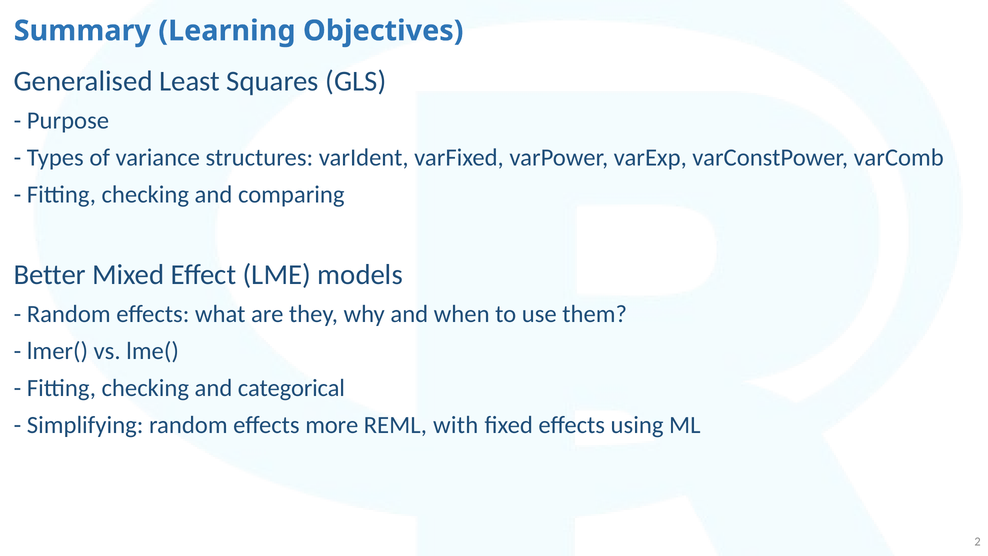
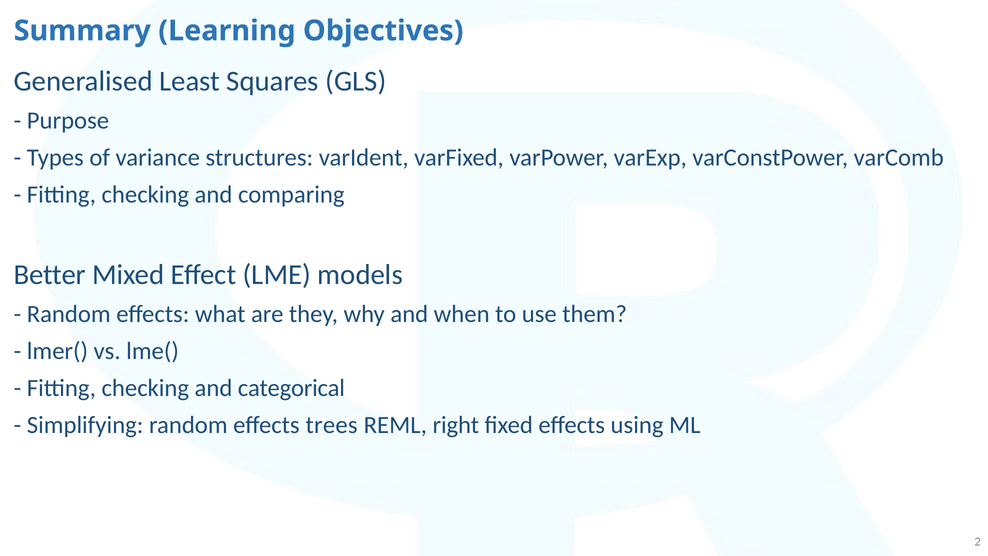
more: more -> trees (332, 425)
with: with -> right (456, 425)
